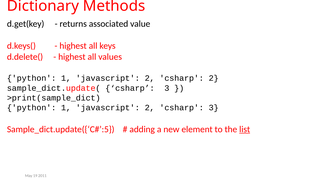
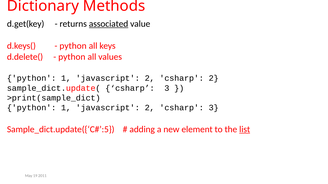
associated underline: none -> present (109, 24)
highest: highest -> python (73, 46)
highest: highest -> python (72, 57)
